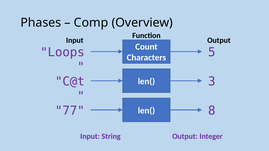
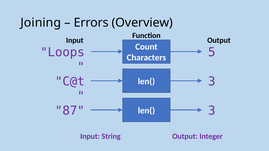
Phases: Phases -> Joining (41, 23)
Comp: Comp -> Errors (91, 23)
77: 77 -> 87 (70, 111)
8: 8 -> 3 (212, 111)
